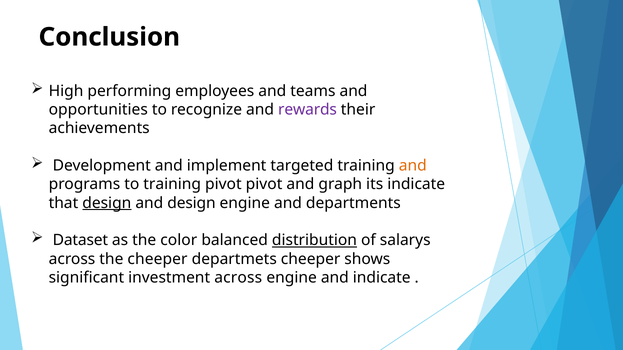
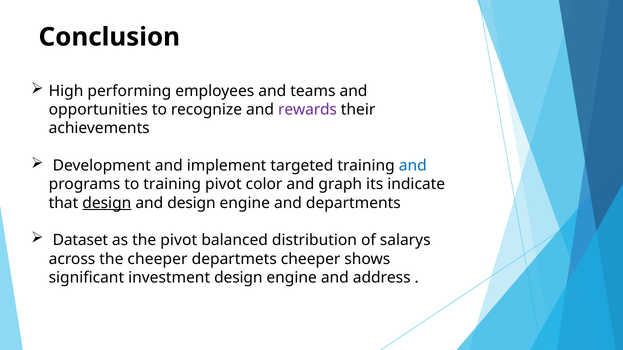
and colour: orange -> blue (413, 166)
pivot pivot: pivot -> color (264, 184)
the color: color -> pivot (179, 241)
distribution underline: present -> none (314, 241)
investment across: across -> design (238, 278)
and indicate: indicate -> address (382, 278)
